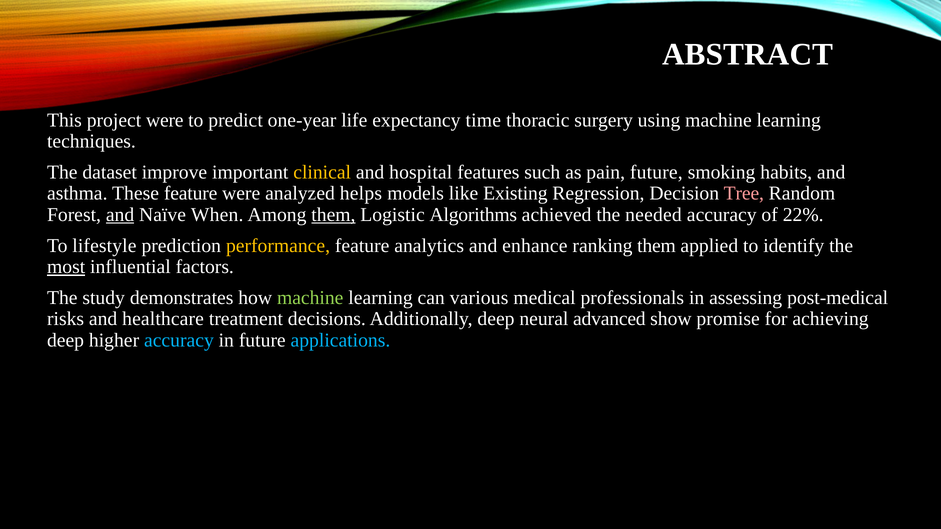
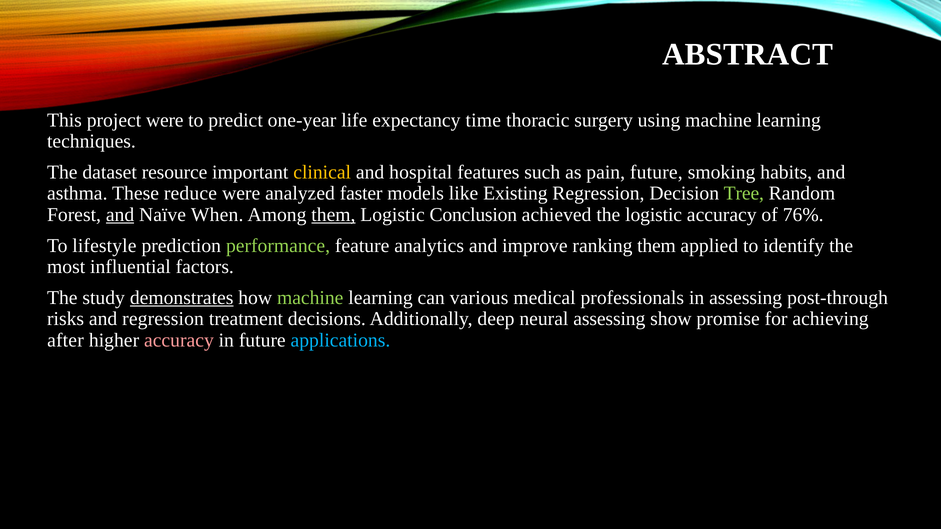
improve: improve -> resource (175, 172)
These feature: feature -> reduce (190, 194)
helps: helps -> faster (361, 194)
Tree colour: pink -> light green (744, 194)
Algorithms: Algorithms -> Conclusion (473, 215)
the needed: needed -> logistic (654, 215)
22%: 22% -> 76% (803, 215)
performance colour: yellow -> light green (278, 246)
enhance: enhance -> improve (535, 246)
most underline: present -> none (66, 267)
demonstrates underline: none -> present (182, 298)
post-medical: post-medical -> post-through (838, 298)
and healthcare: healthcare -> regression (163, 319)
neural advanced: advanced -> assessing (609, 319)
deep: deep -> after (65, 340)
accuracy colour: light blue -> pink (179, 340)
